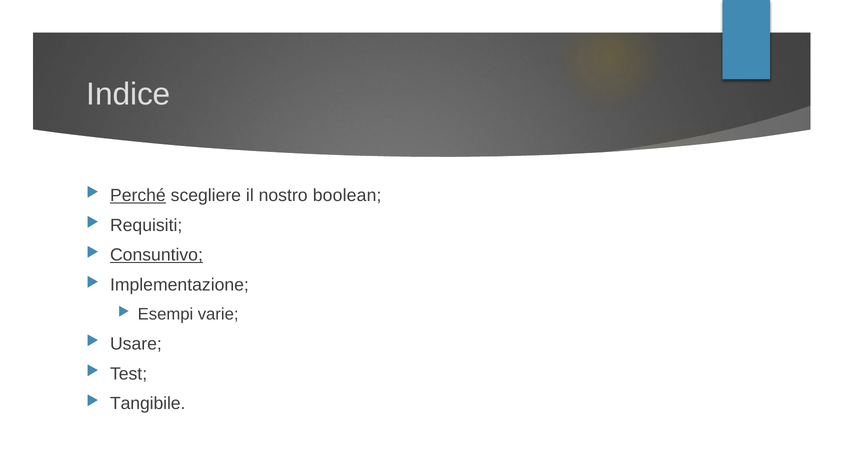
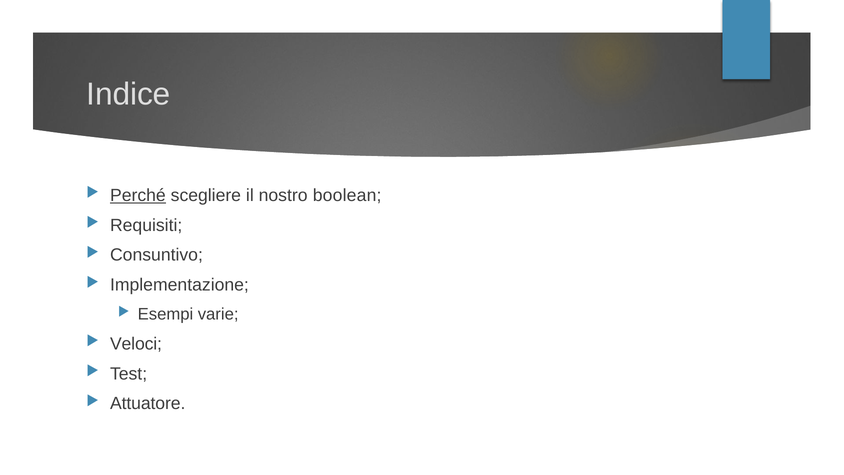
Consuntivo underline: present -> none (156, 255)
Usare: Usare -> Veloci (136, 344)
Tangibile: Tangibile -> Attuatore (148, 403)
